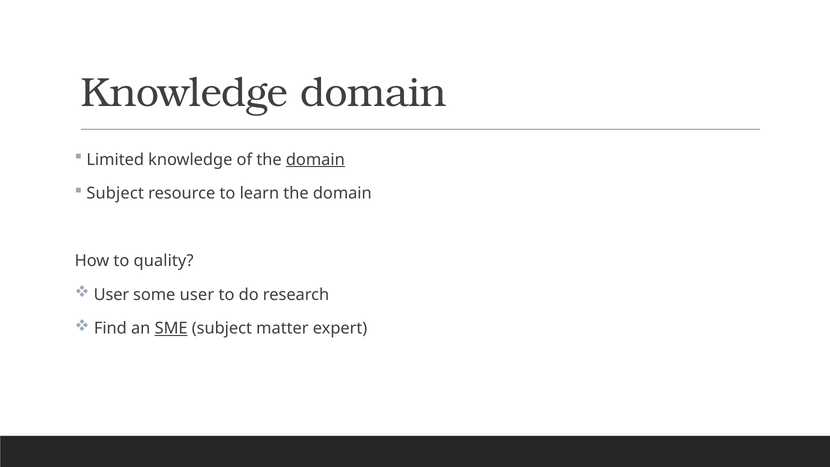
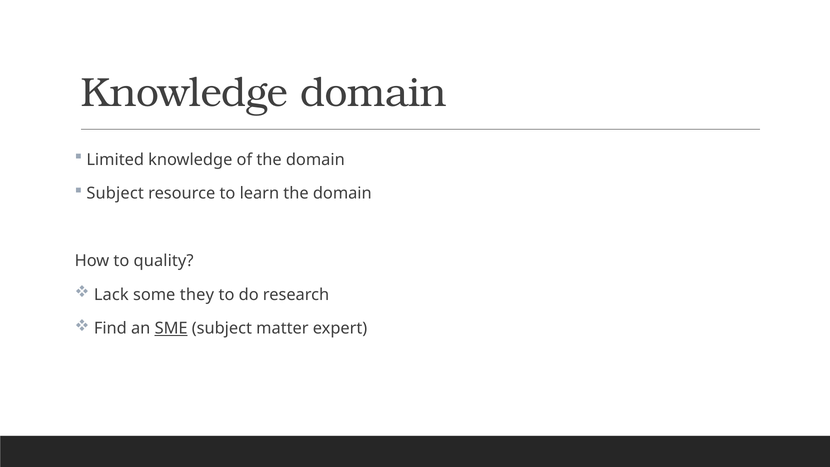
domain underline: present -> none (315, 160)
User: User -> Lack (111, 295)
some user: user -> they (197, 295)
